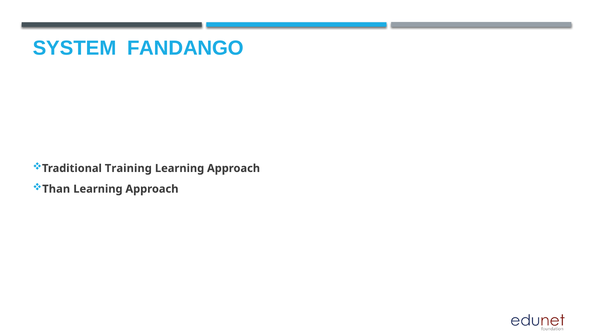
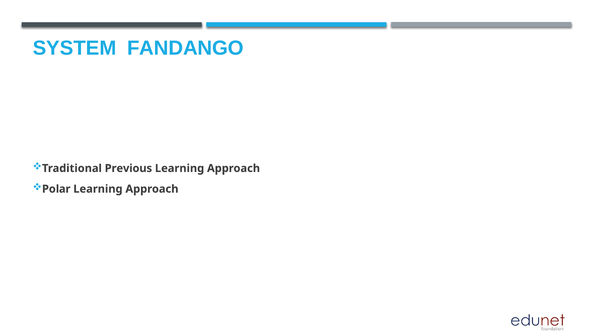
Training: Training -> Previous (128, 168)
Than: Than -> Polar (56, 189)
